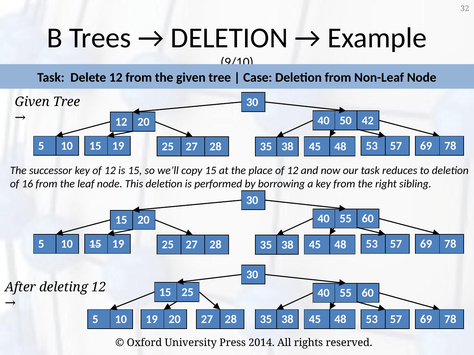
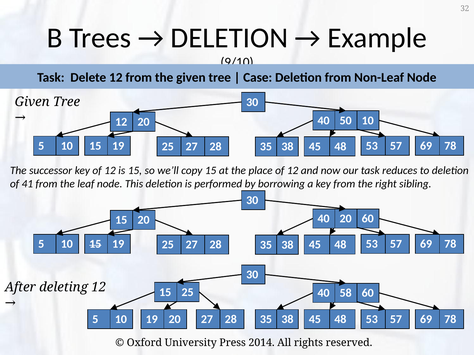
50 42: 42 -> 10 (368, 121)
16: 16 -> 41 (27, 184)
55: 55 -> 20 (346, 219)
55: 55 -> 58 (346, 293)
